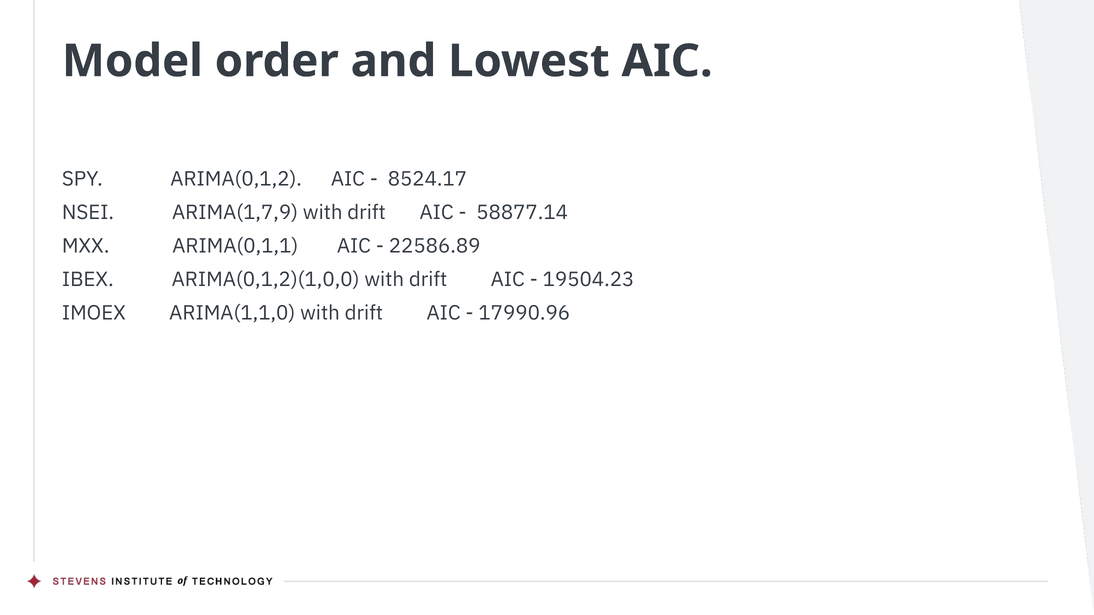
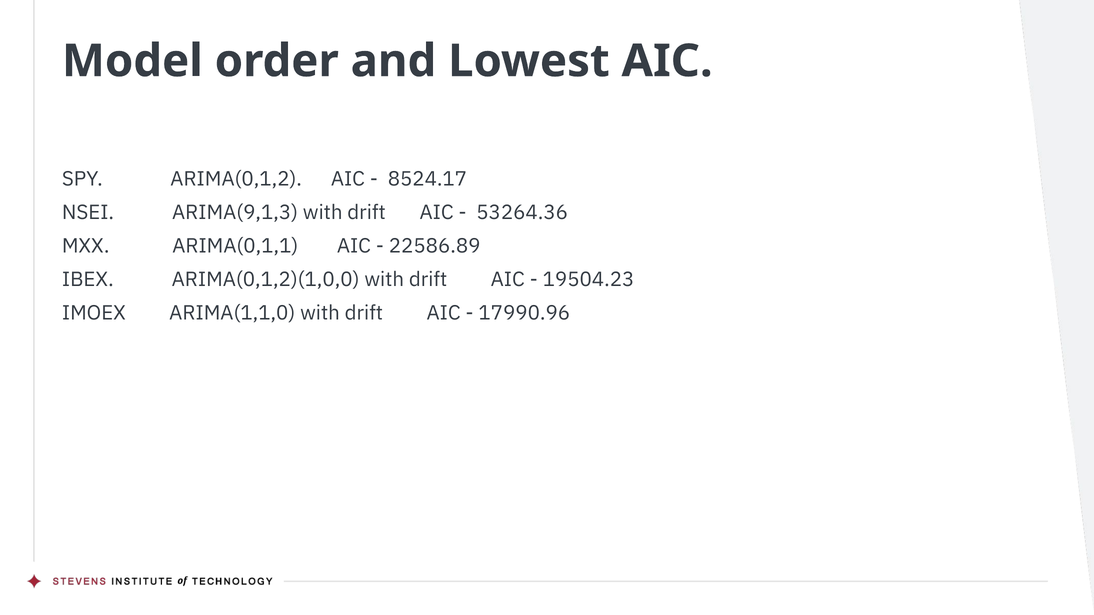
ARIMA(1,7,9: ARIMA(1,7,9 -> ARIMA(9,1,3 (235, 212)
58877.14: 58877.14 -> 53264.36 (522, 212)
